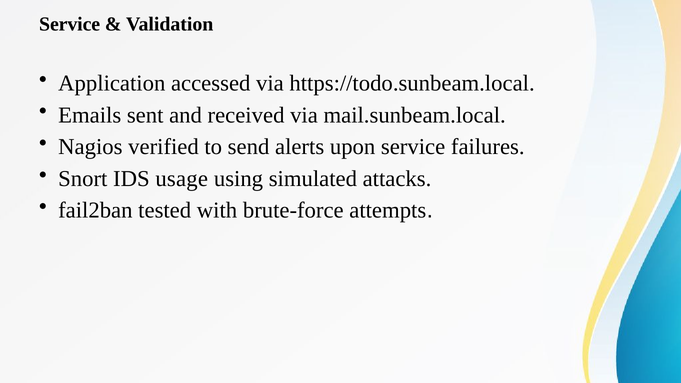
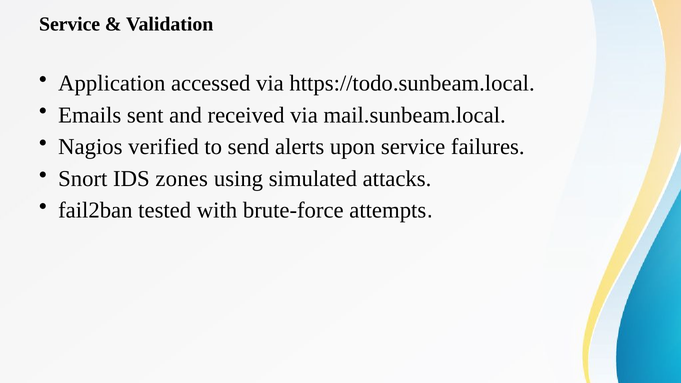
usage: usage -> zones (182, 179)
